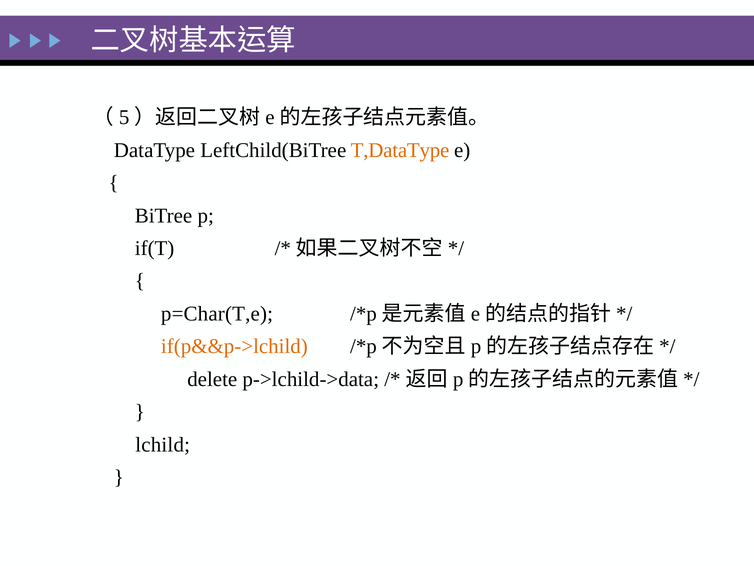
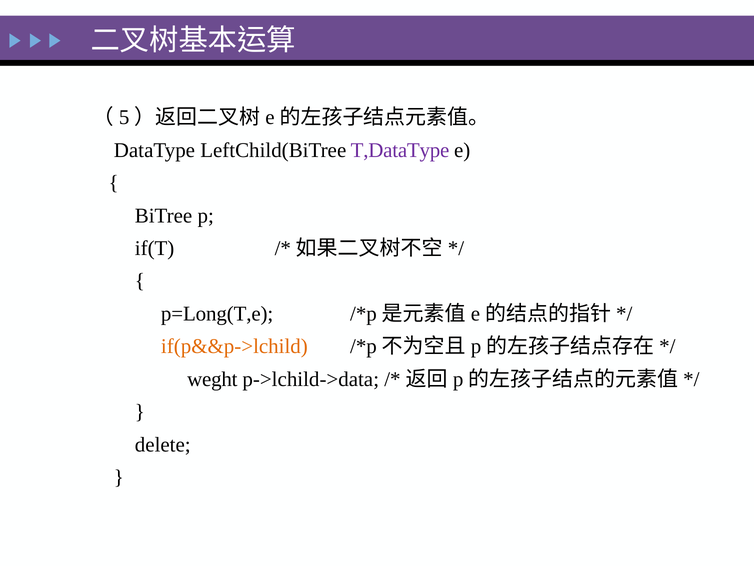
T,DataType colour: orange -> purple (400, 150)
p=Char(T,e: p=Char(T,e -> p=Long(T,e (217, 313)
delete: delete -> weght (212, 379)
lchild: lchild -> delete (163, 444)
